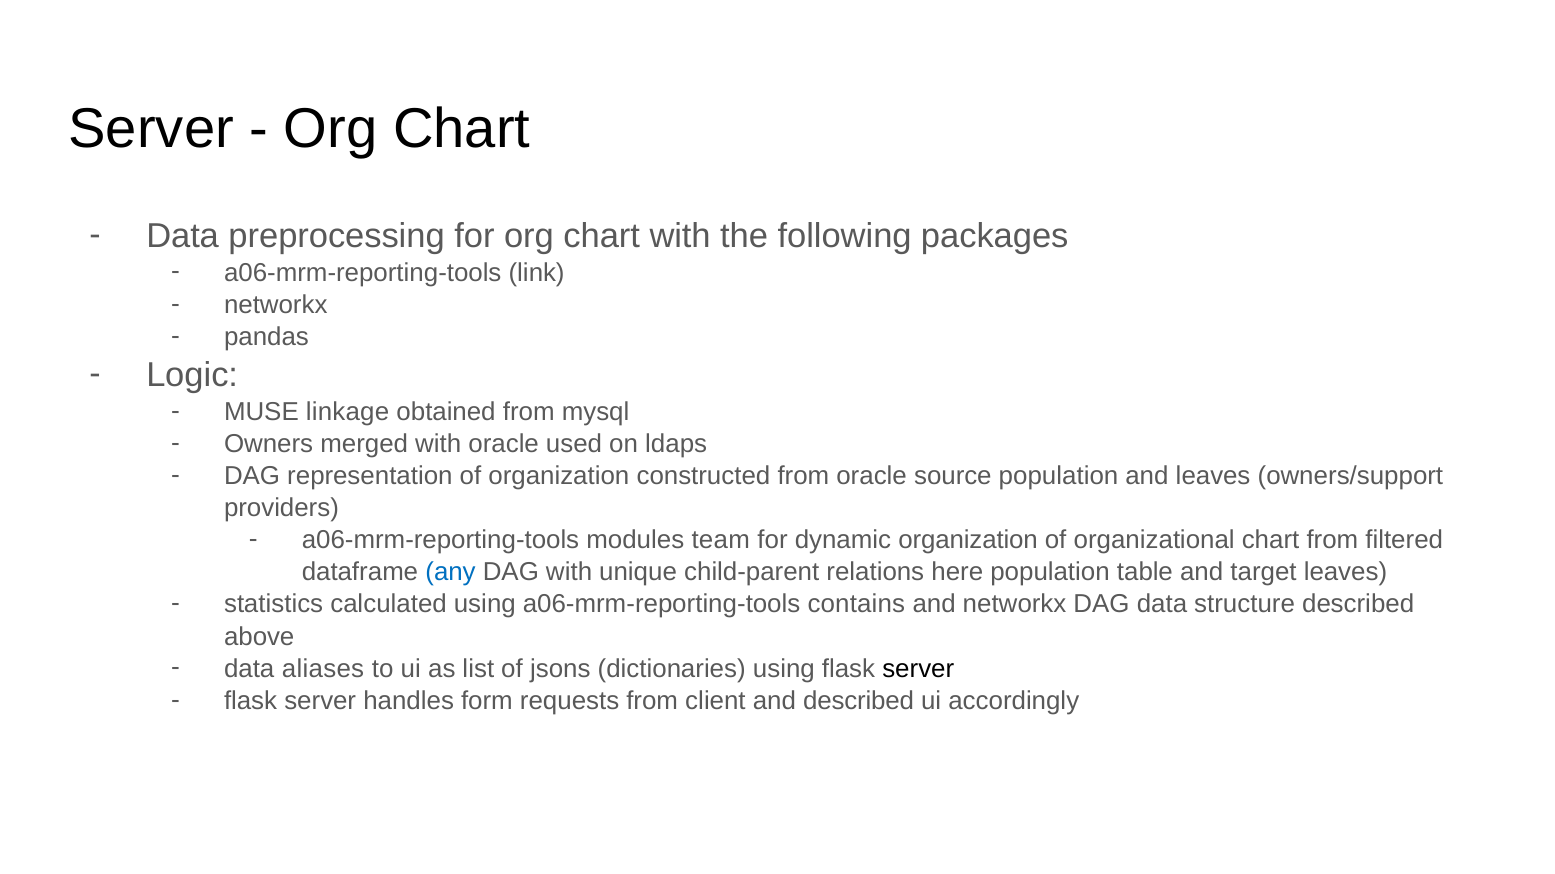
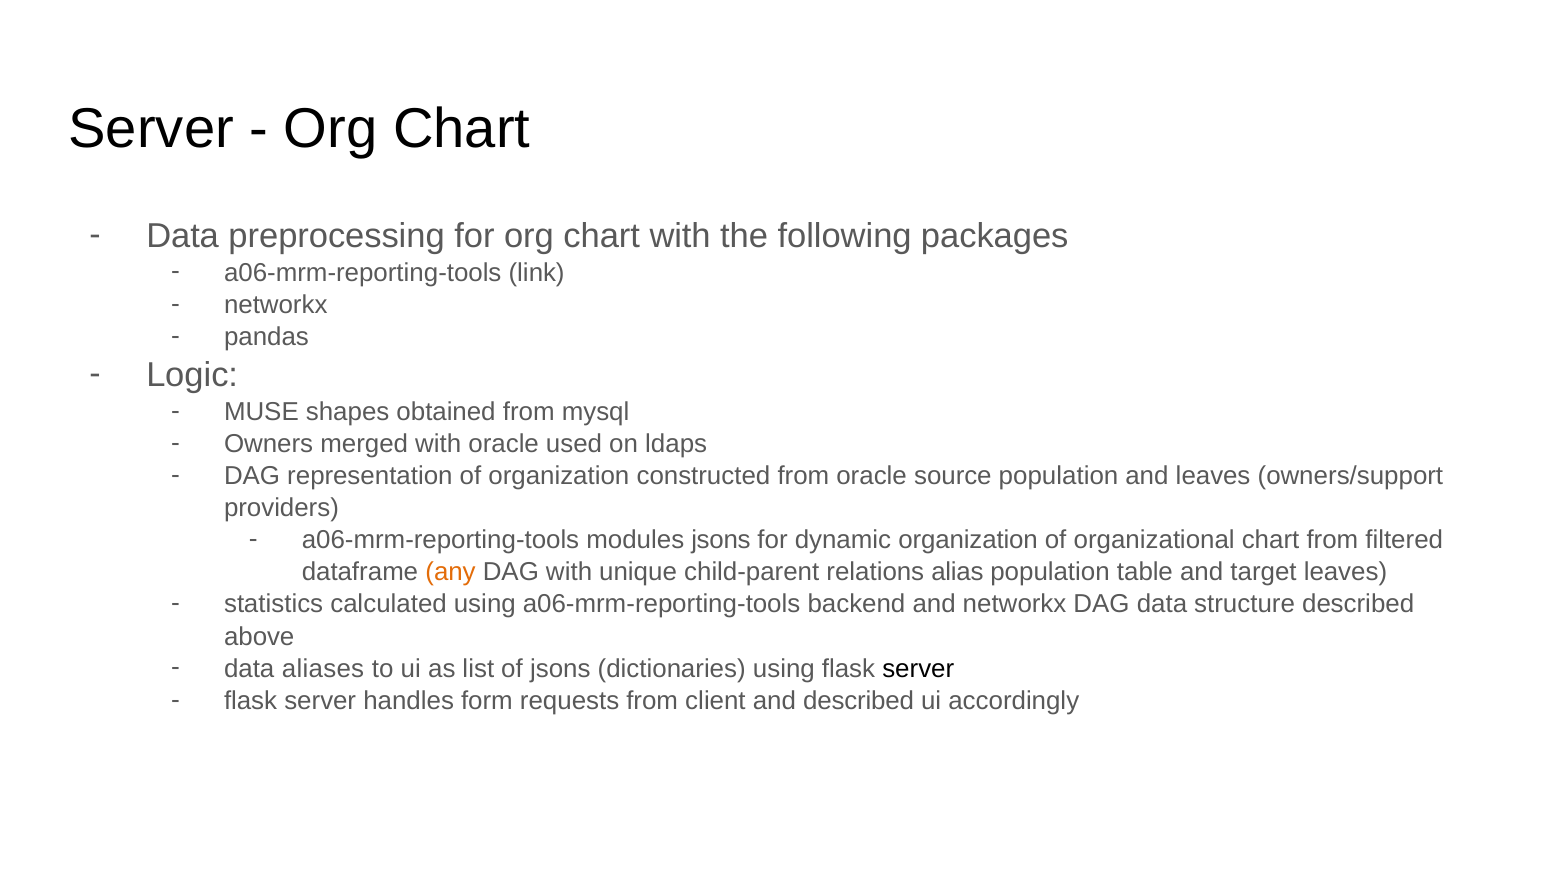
linkage: linkage -> shapes (348, 412)
modules team: team -> jsons (721, 541)
any colour: blue -> orange (451, 573)
here: here -> alias (957, 573)
contains: contains -> backend (856, 605)
